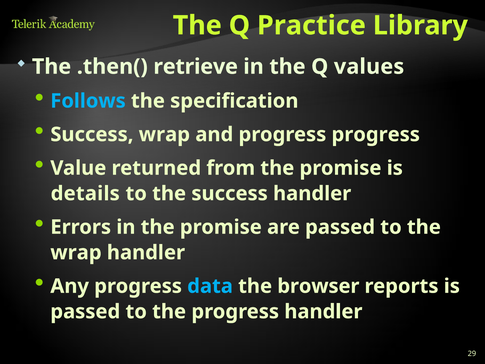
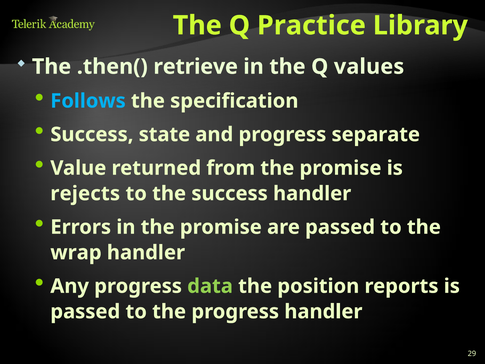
Success wrap: wrap -> state (164, 134)
progress progress: progress -> separate (376, 134)
details: details -> rejects (85, 193)
data colour: light blue -> light green (210, 286)
browser: browser -> position (318, 286)
